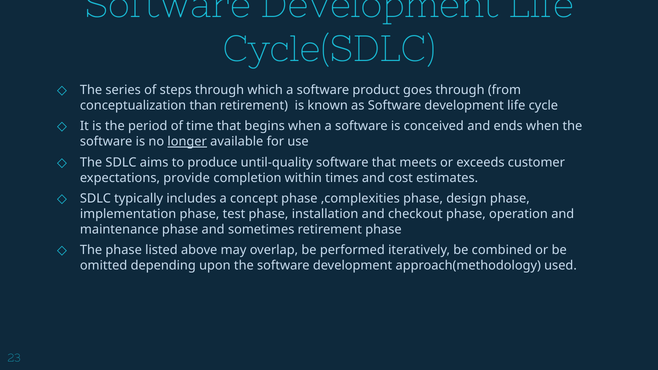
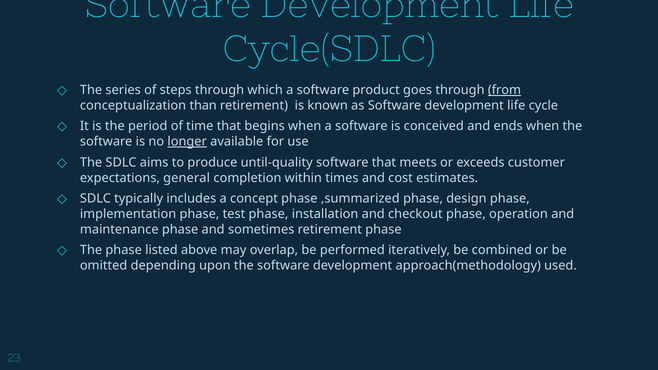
from underline: none -> present (504, 90)
provide: provide -> general (187, 178)
,complexities: ,complexities -> ,summarized (360, 199)
